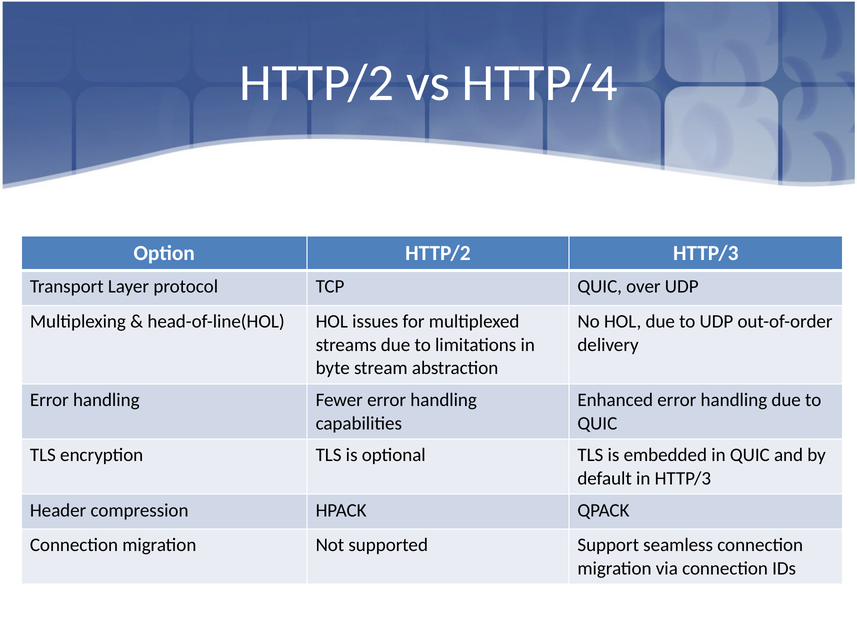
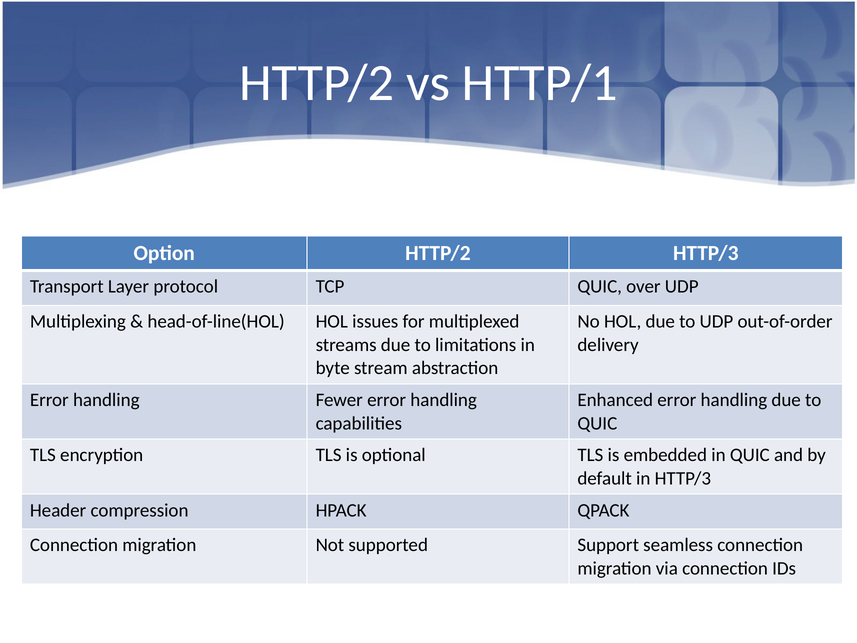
HTTP/4: HTTP/4 -> HTTP/1 (540, 83)
